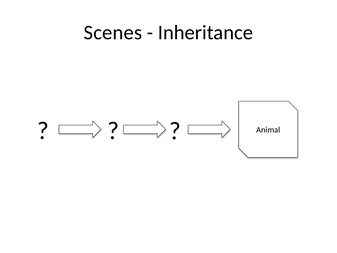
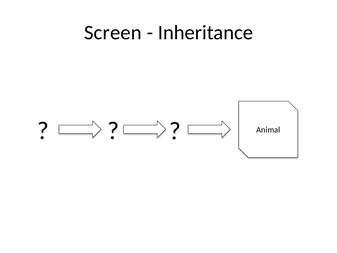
Scenes: Scenes -> Screen (113, 33)
